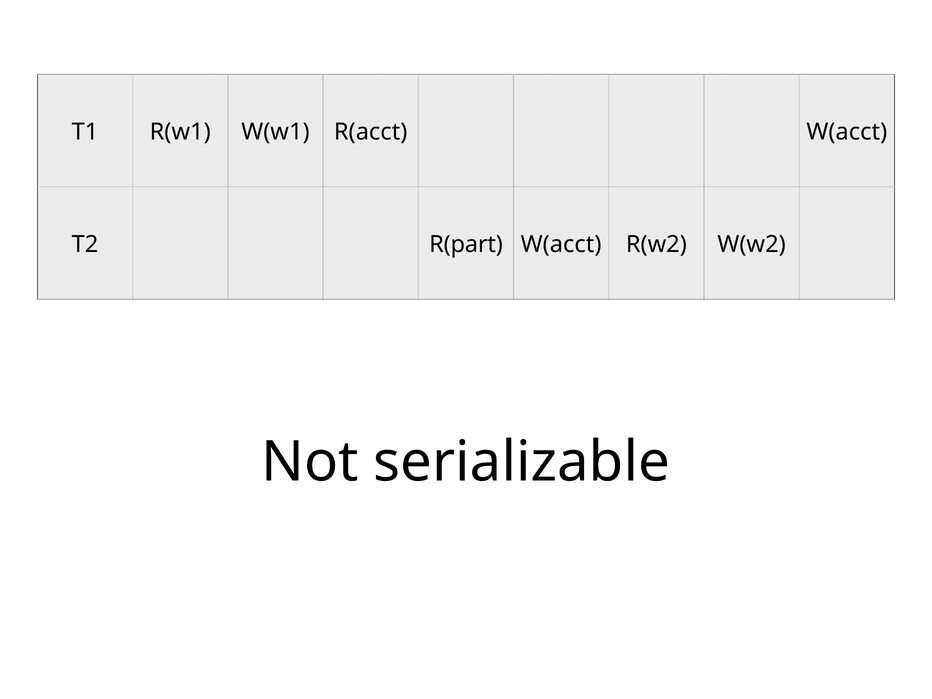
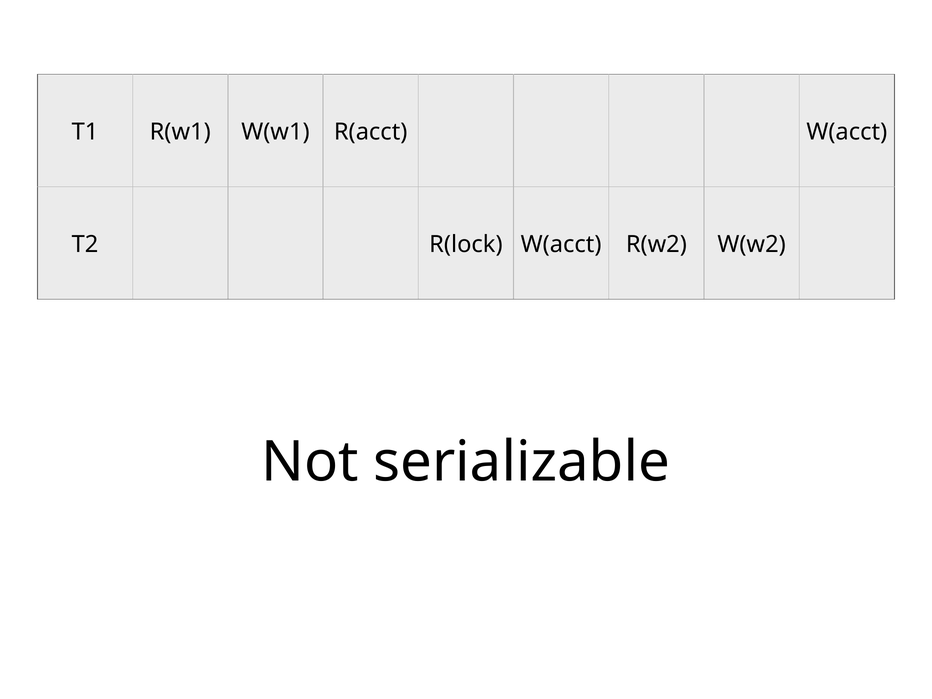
R(part: R(part -> R(lock (466, 244)
